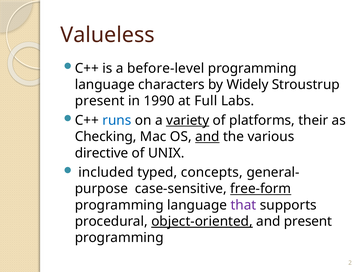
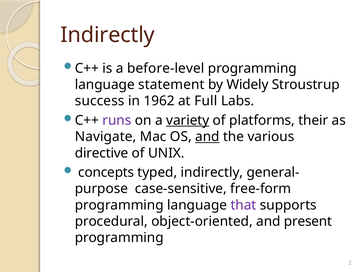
Valueless: Valueless -> Indirectly (108, 35)
characters: characters -> statement (171, 85)
present: present -> success (100, 101)
1990: 1990 -> 1962 (159, 101)
runs colour: blue -> purple (117, 120)
Checking: Checking -> Navigate (106, 136)
included: included -> concepts (106, 172)
typed concepts: concepts -> indirectly (212, 172)
free-form underline: present -> none (261, 188)
object-oriented underline: present -> none (202, 221)
